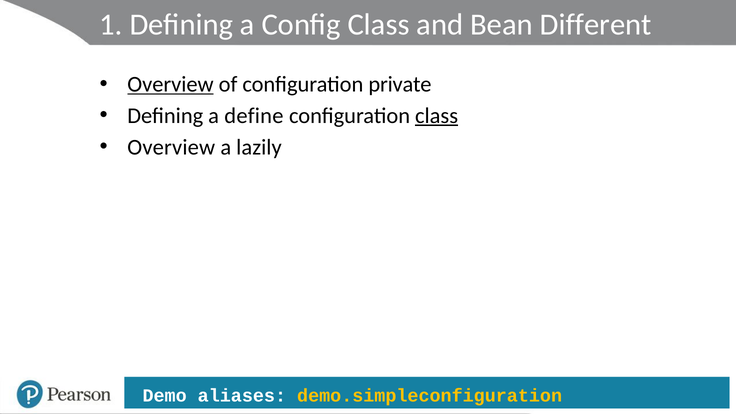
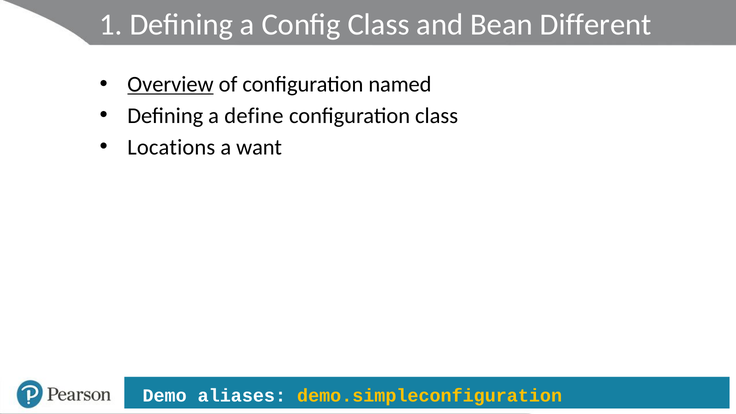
private: private -> named (400, 84)
class underline: present -> none (437, 116)
Overview: Overview -> Locations (171, 147)
lazily: lazily -> want (259, 147)
